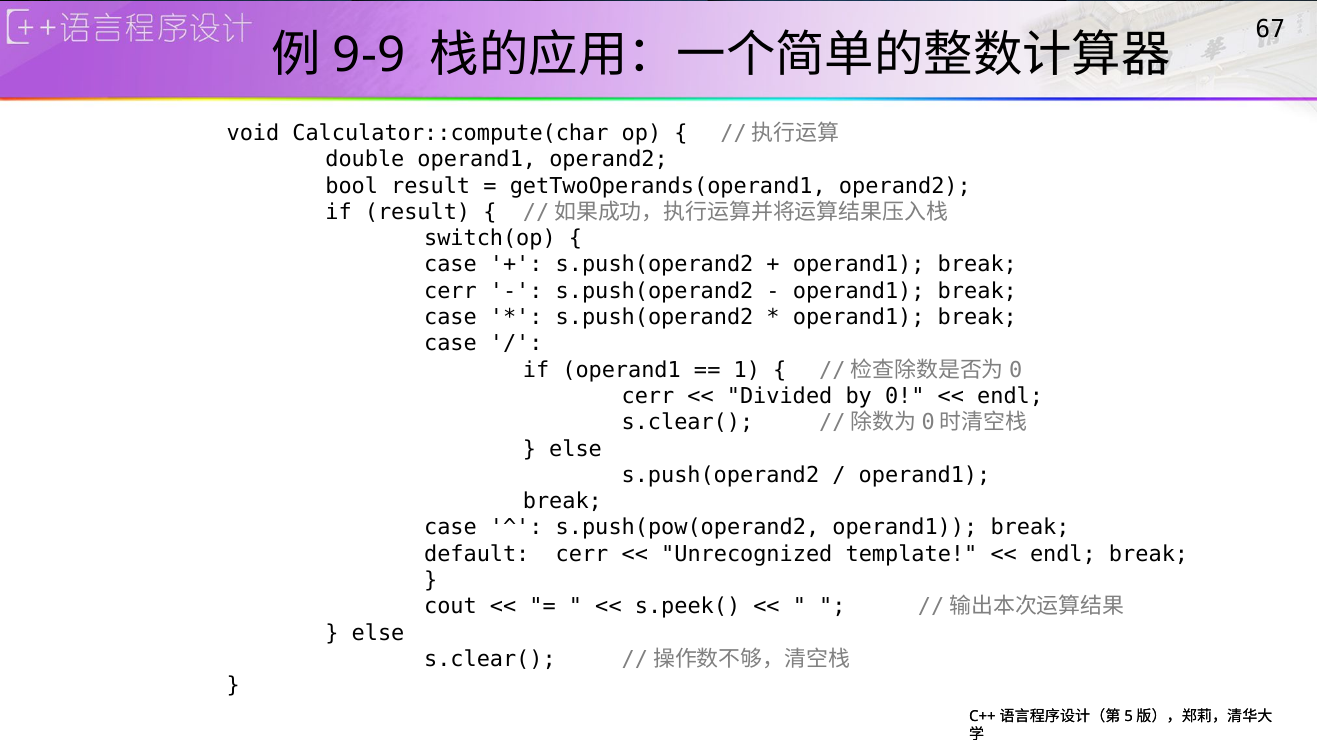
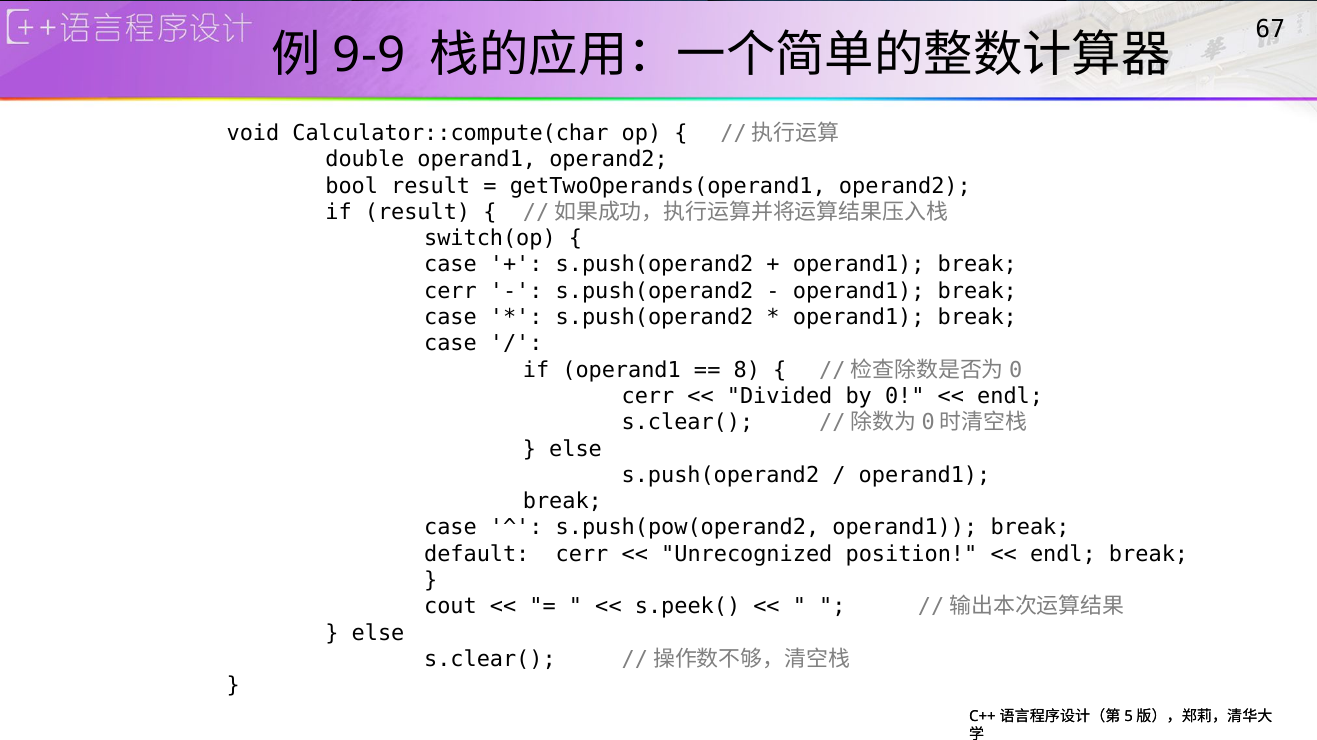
1: 1 -> 8 (747, 370)
template: template -> position (911, 554)
